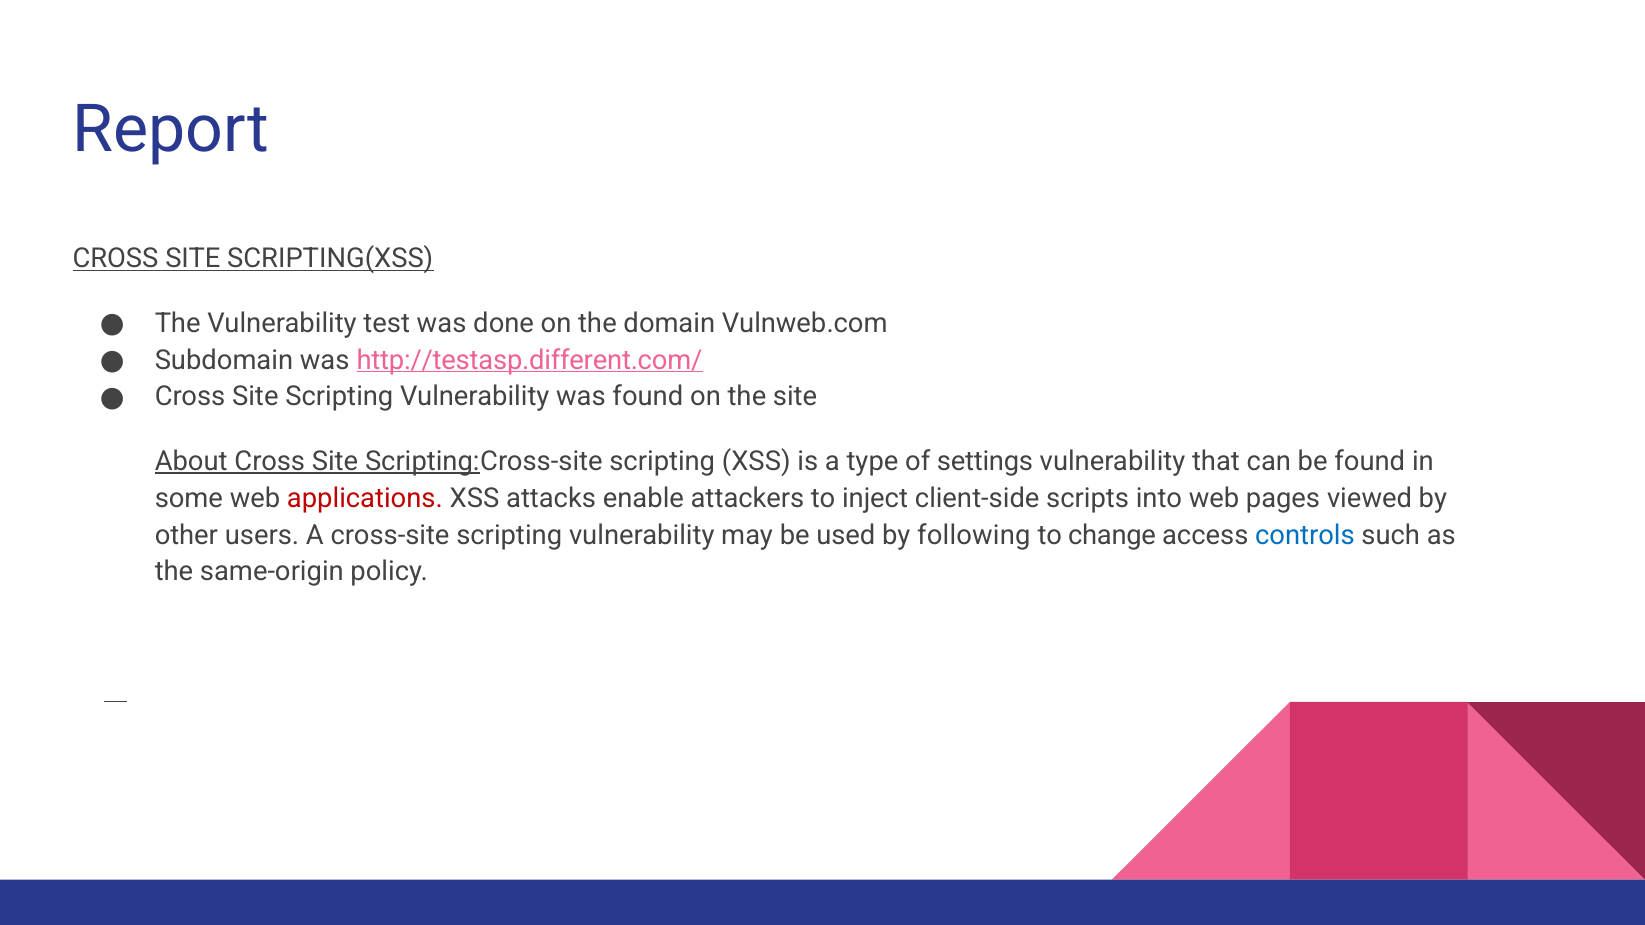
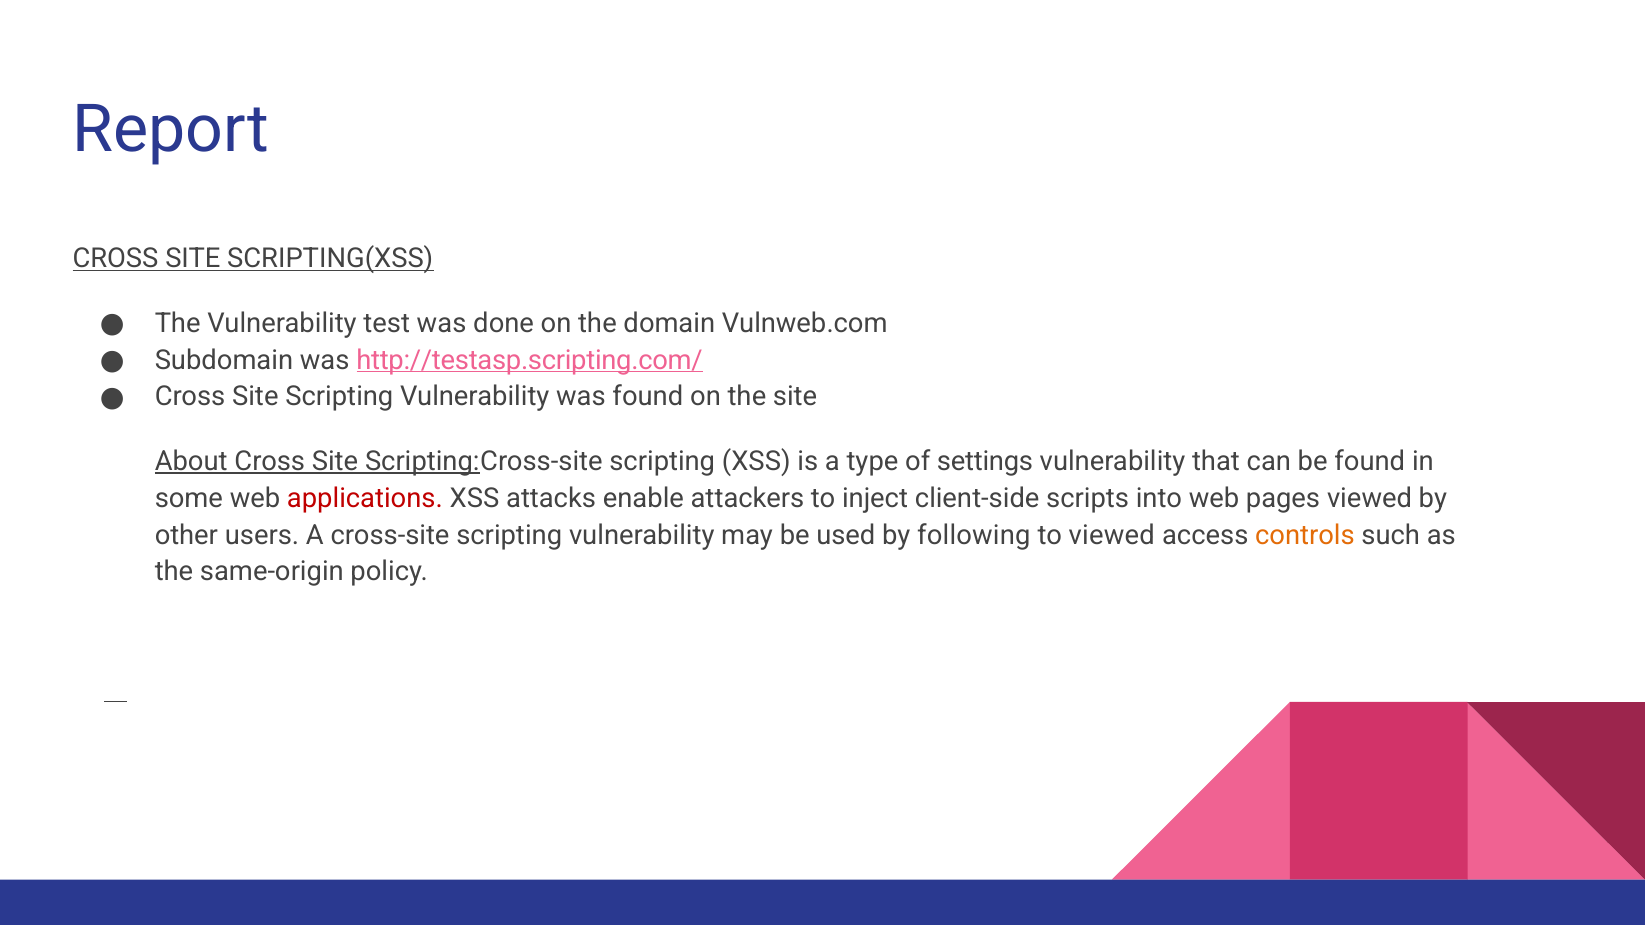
http://testasp.different.com/: http://testasp.different.com/ -> http://testasp.scripting.com/ (530, 360)
to change: change -> viewed (1112, 535)
controls colour: blue -> orange (1305, 535)
